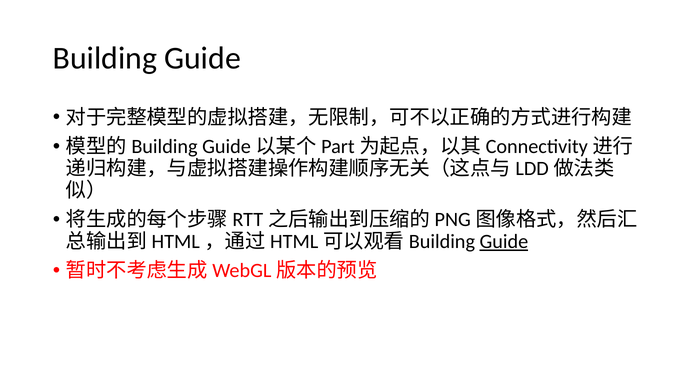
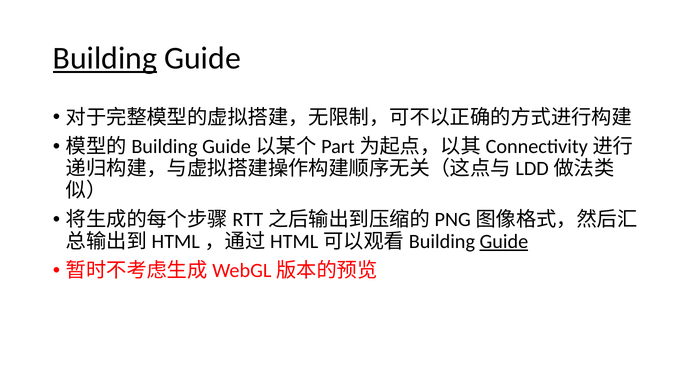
Building underline: none -> present (105, 58)
